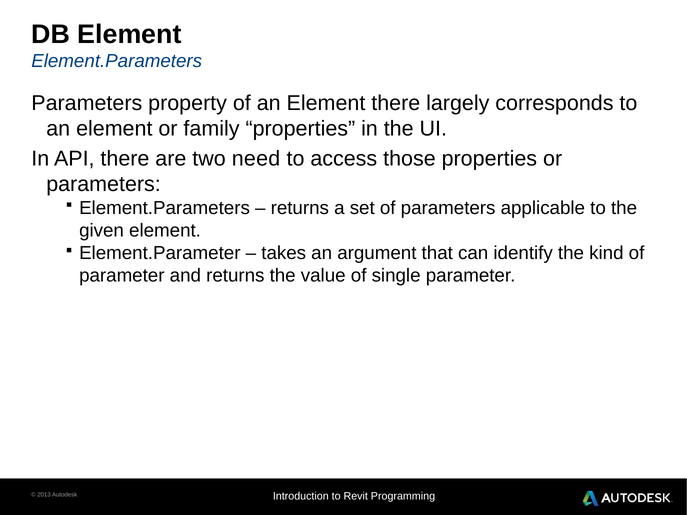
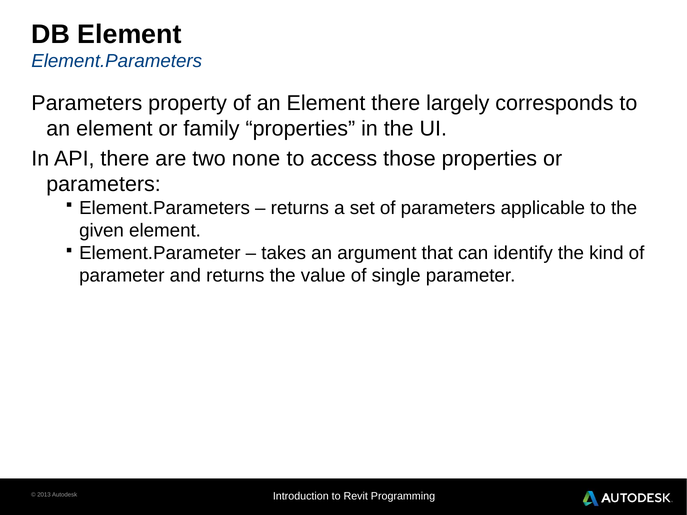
need: need -> none (256, 159)
